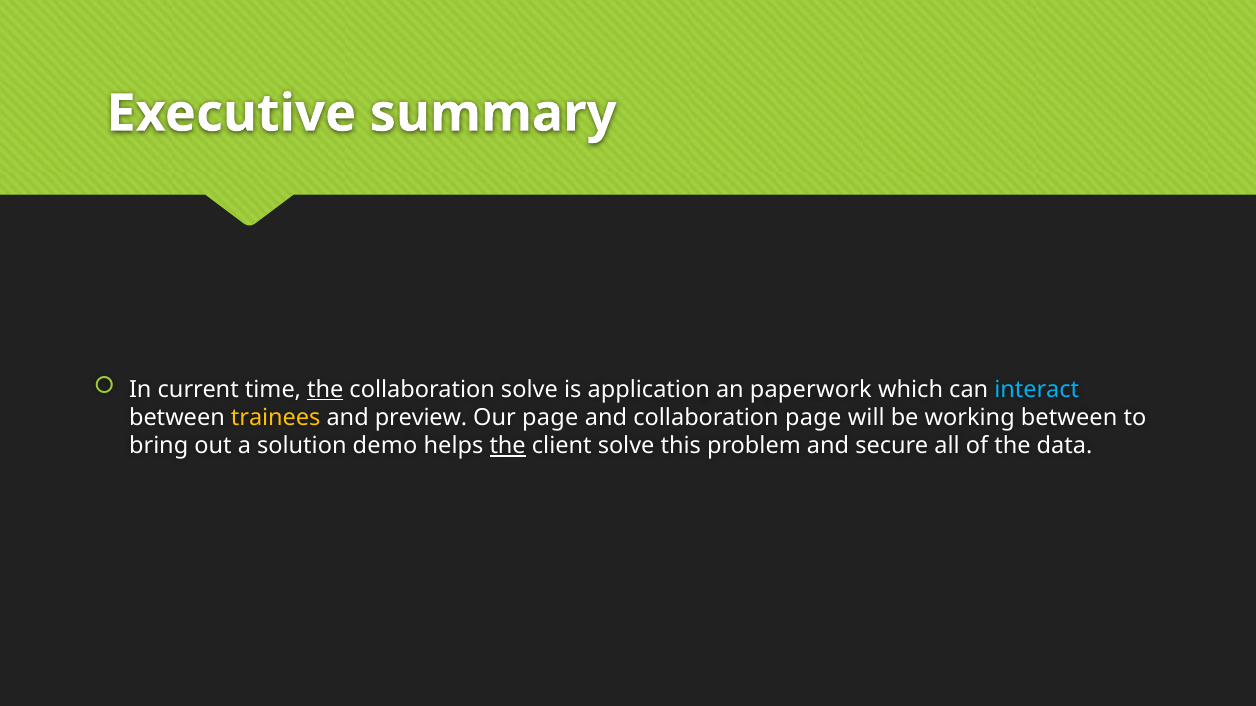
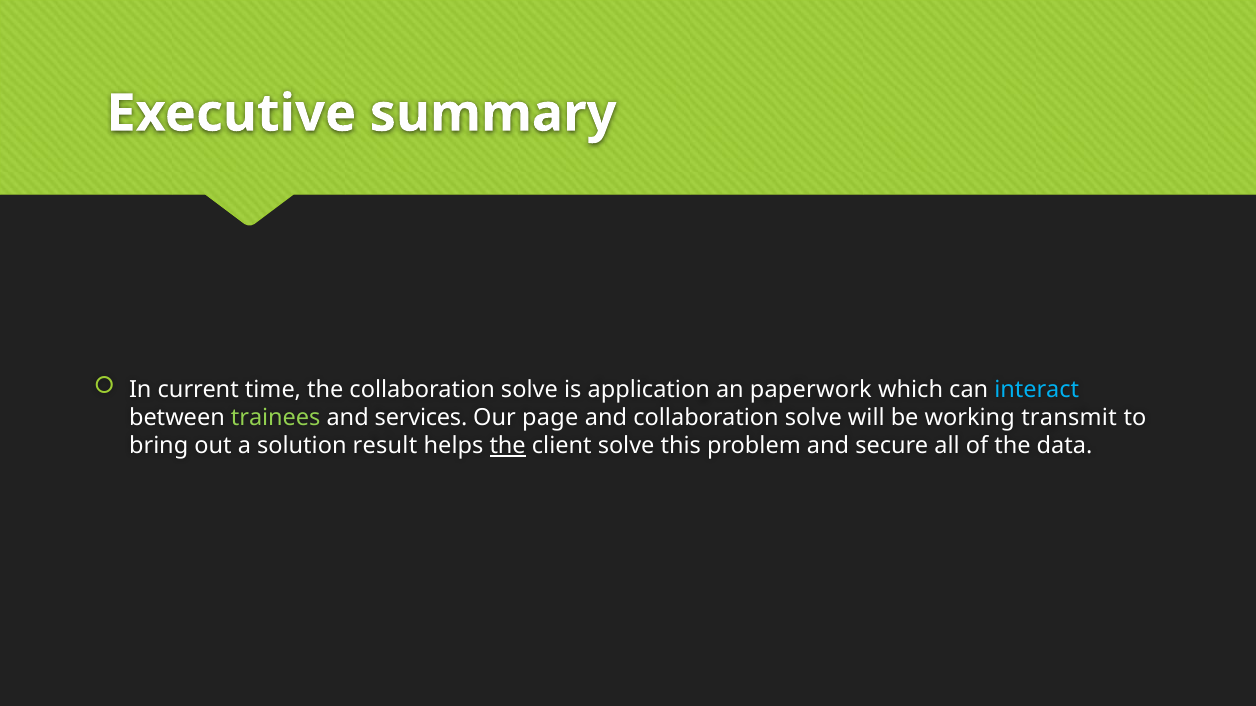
the underline: present -> none (325, 390)
trainees colour: yellow -> light green (276, 418)
preview: preview -> services (421, 418)
and collaboration page: page -> solve (813, 418)
working between: between -> transmit (1069, 418)
demo: demo -> result (385, 446)
